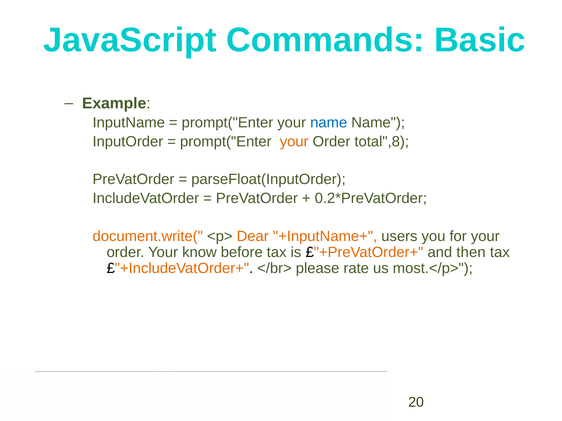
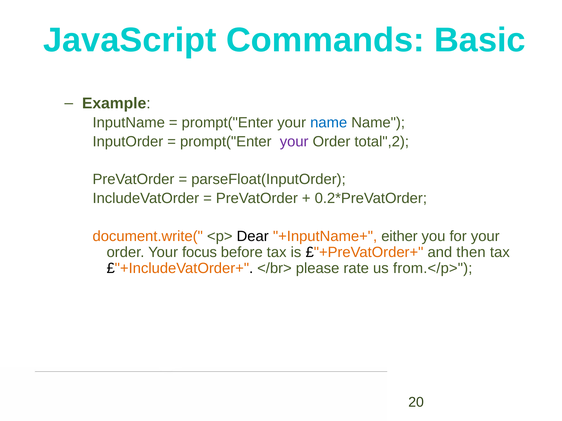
your colour: orange -> purple (294, 142)
total",8: total",8 -> total",2 (382, 142)
Dear colour: orange -> black (253, 236)
users: users -> either (399, 236)
know: know -> focus (200, 252)
most.</p>: most.</p> -> from.</p> (433, 268)
